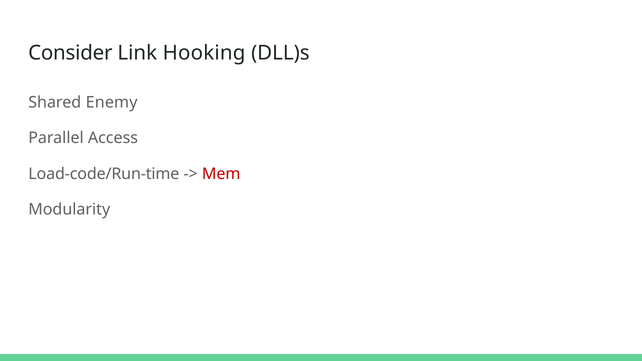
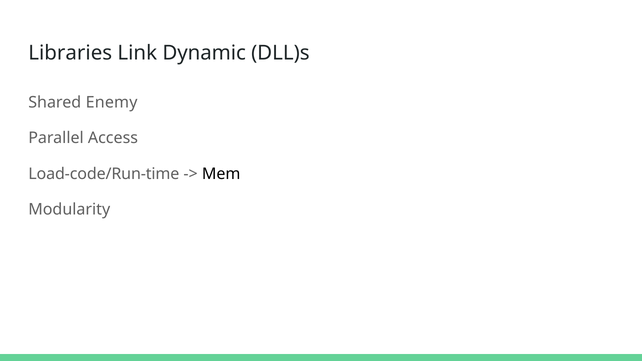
Consider: Consider -> Libraries (70, 53)
Hooking: Hooking -> Dynamic (204, 53)
Mem colour: red -> black (221, 174)
